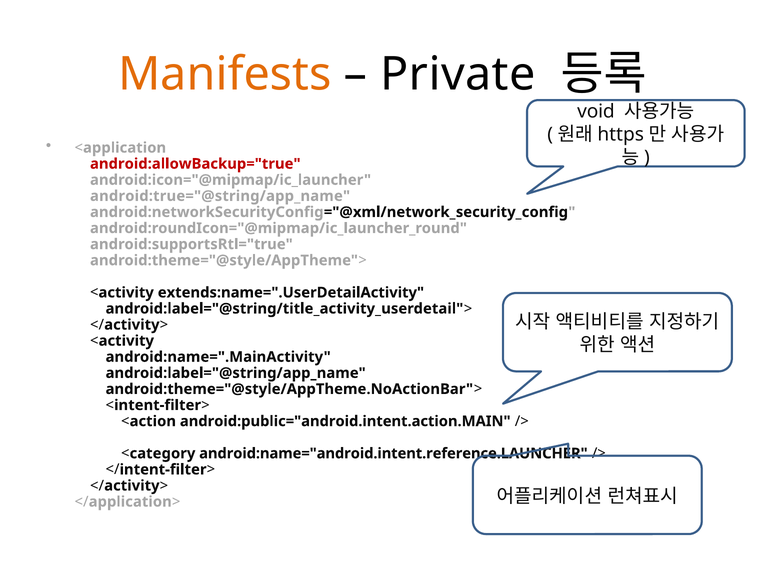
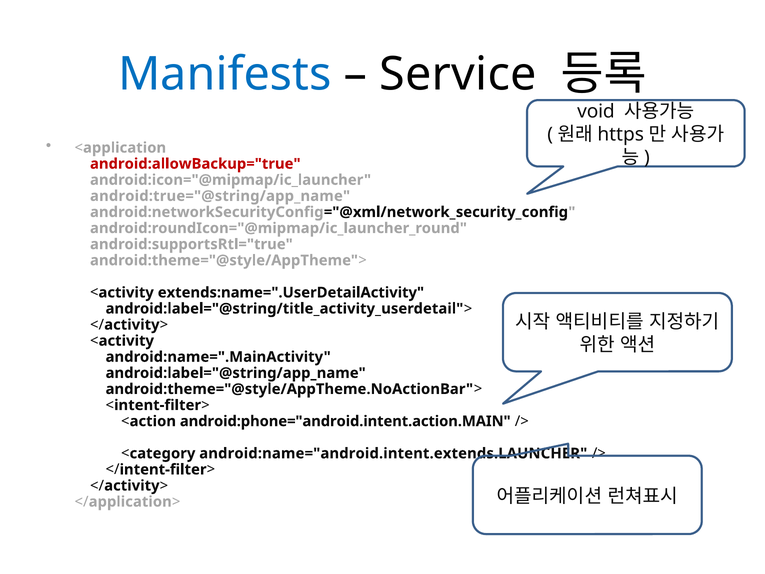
Manifests colour: orange -> blue (225, 74)
Private: Private -> Service (458, 74)
android:public="android.intent.action.MAIN: android:public="android.intent.action.MAIN -> android:phone="android.intent.action.MAIN (345, 421)
android:name="android.intent.reference.LAUNCHER: android:name="android.intent.reference.LAUNCHER -> android:name="android.intent.extends.LAUNCHER (393, 453)
